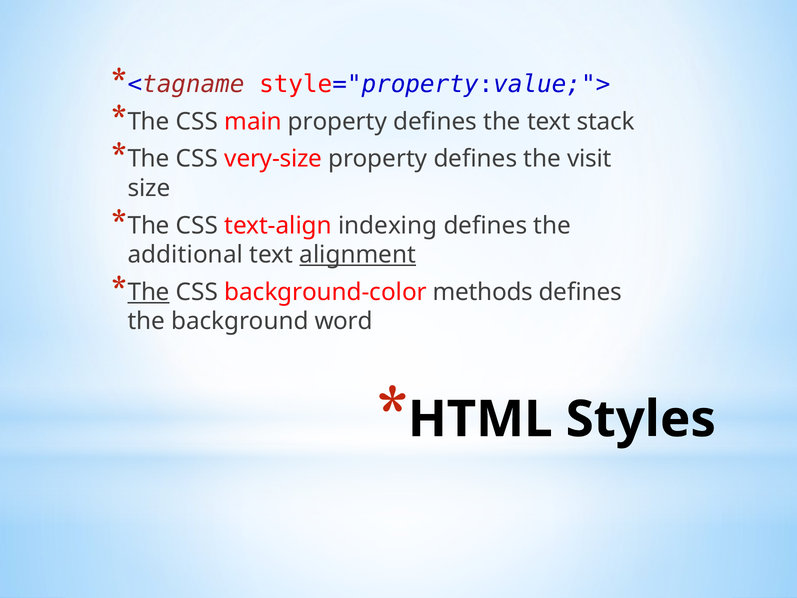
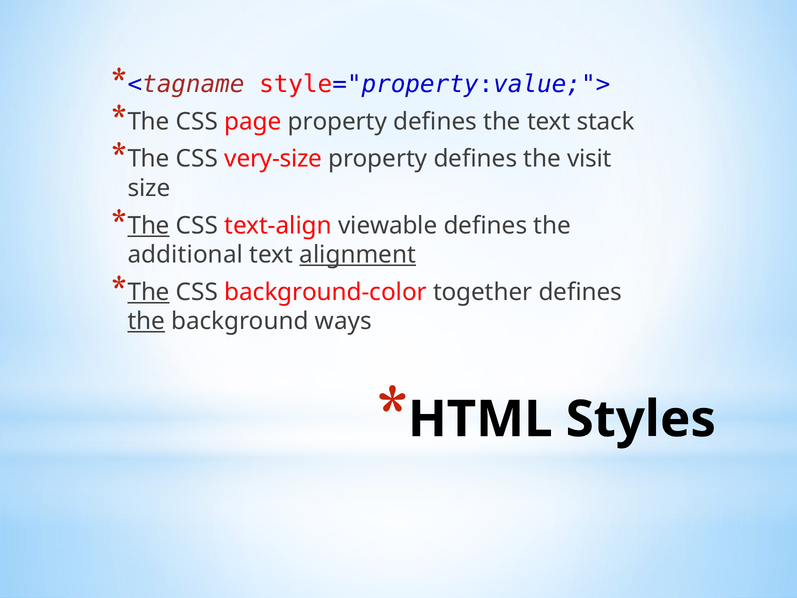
main: main -> page (253, 121)
The underline: none -> present (149, 225)
indexing: indexing -> viewable (388, 225)
methods: methods -> together (483, 292)
the underline: none -> present (146, 321)
word: word -> ways (343, 321)
